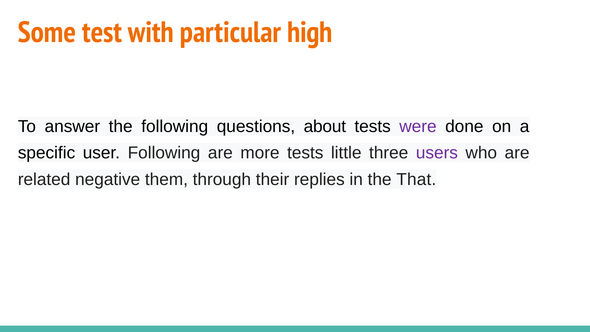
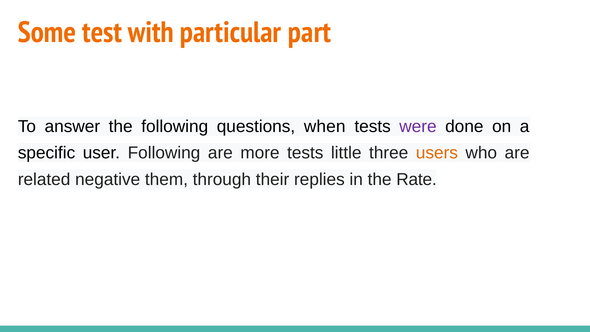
high: high -> part (309, 33)
about: about -> when (325, 126)
users colour: purple -> orange (437, 153)
That: That -> Rate (416, 179)
